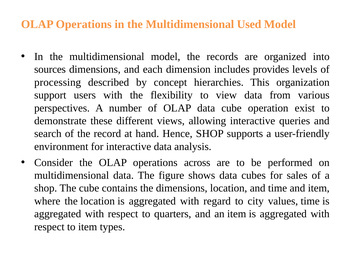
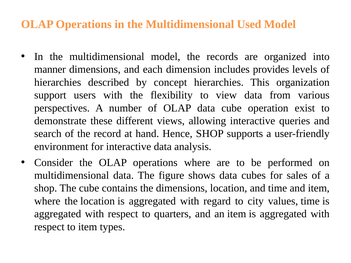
sources: sources -> manner (50, 69)
processing: processing -> hierarchies (58, 82)
operations across: across -> where (197, 163)
